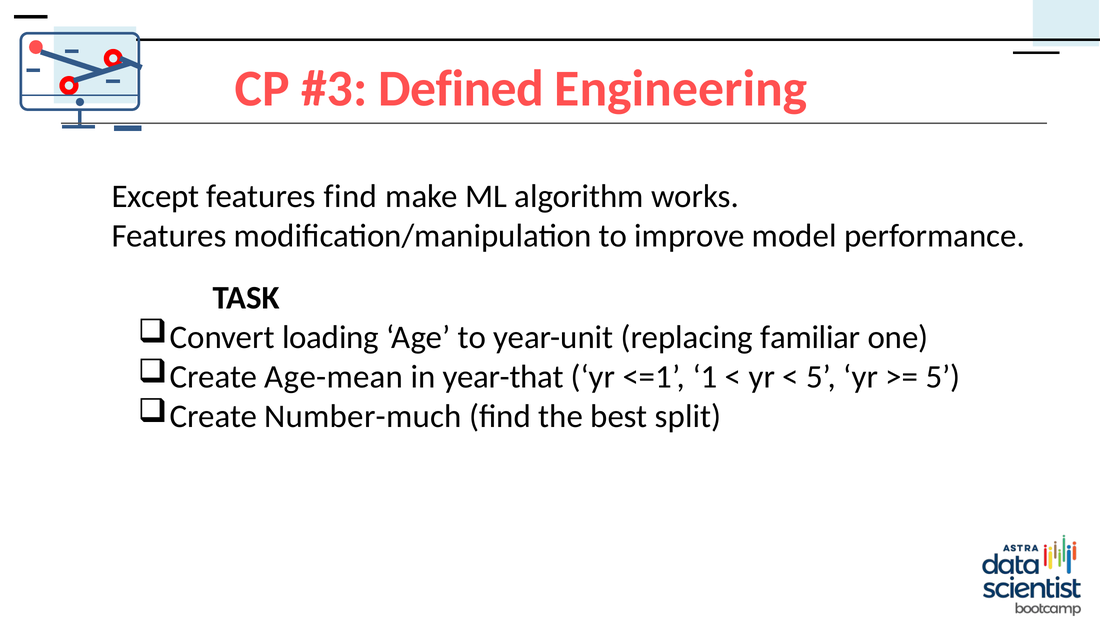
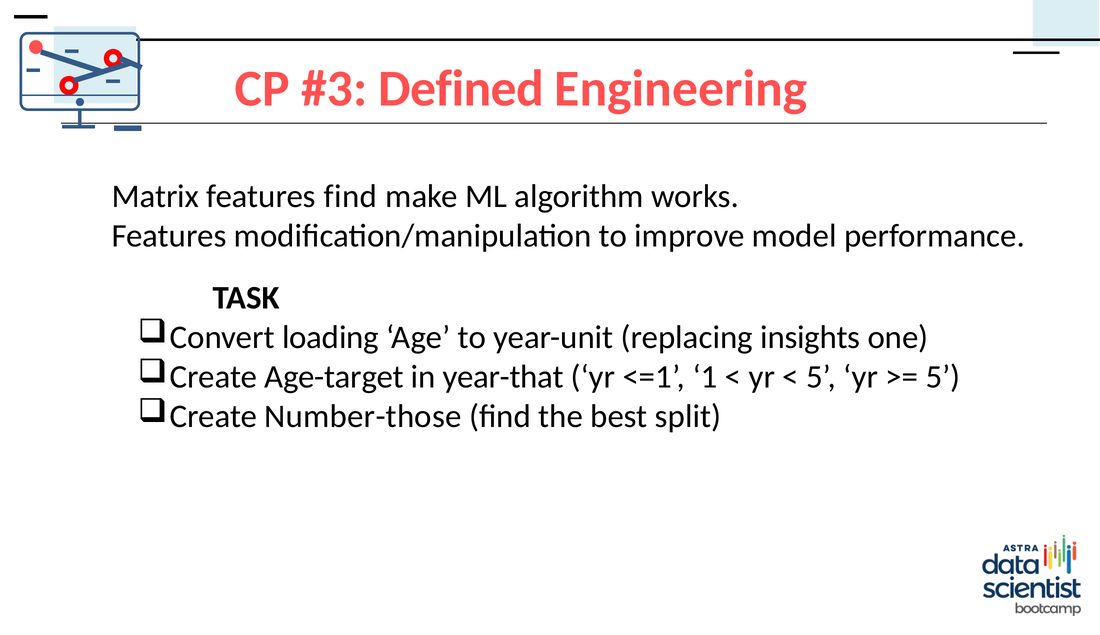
Except: Except -> Matrix (155, 196)
familiar: familiar -> insights (810, 337)
Age-mean: Age-mean -> Age-target (334, 377)
Number-much: Number-much -> Number-those (363, 416)
